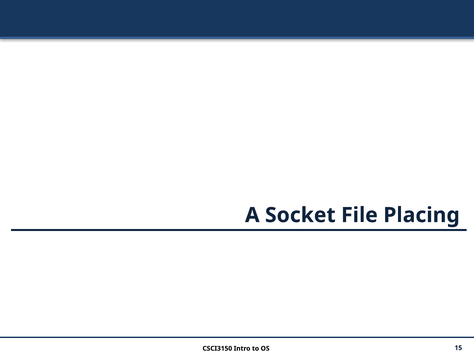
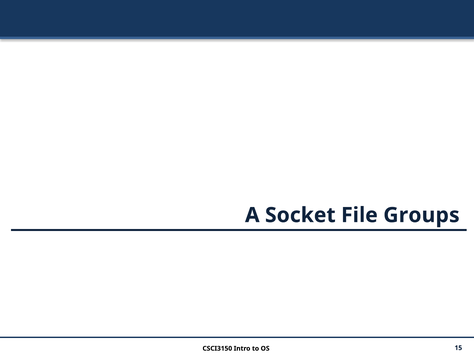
Placing: Placing -> Groups (421, 215)
